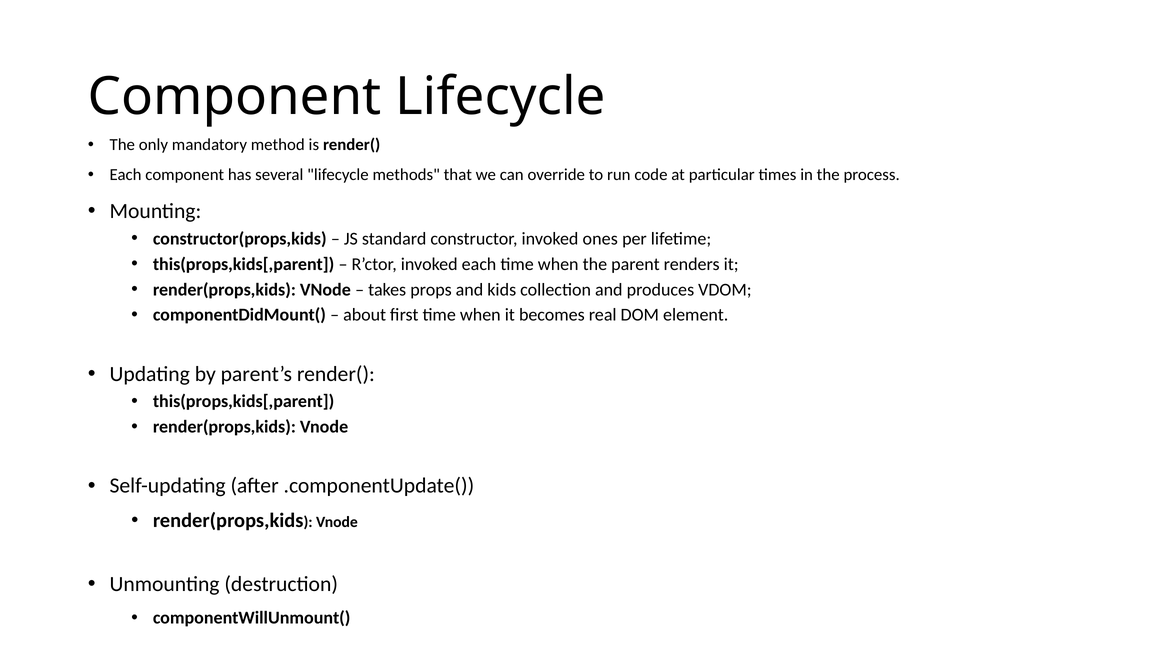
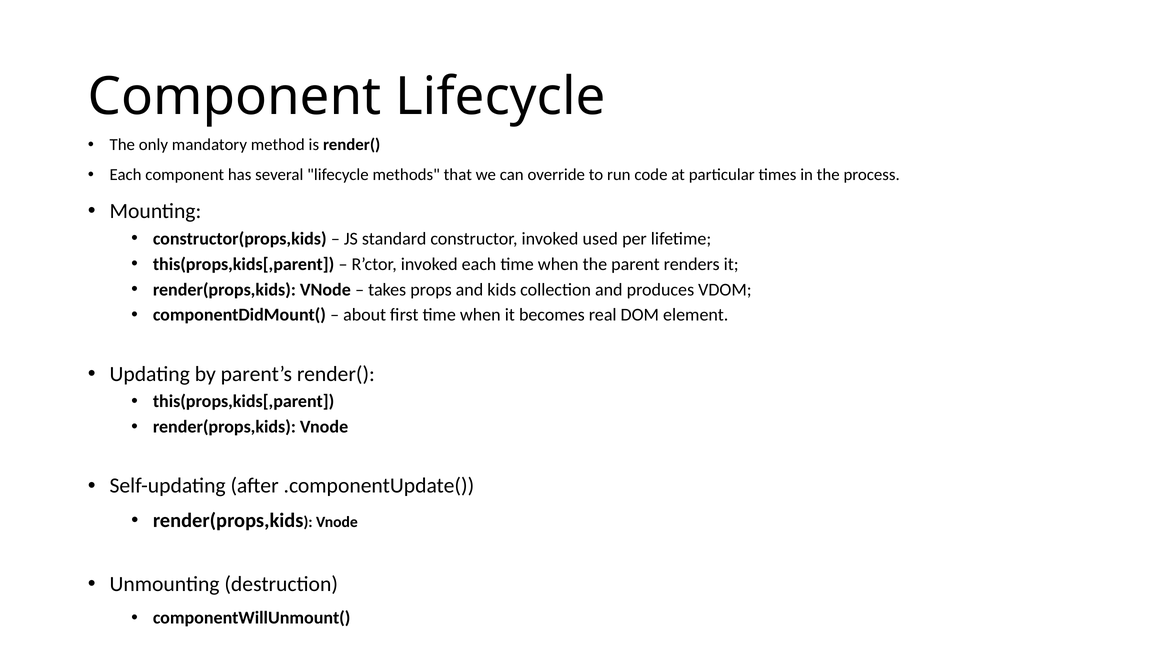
ones: ones -> used (600, 239)
